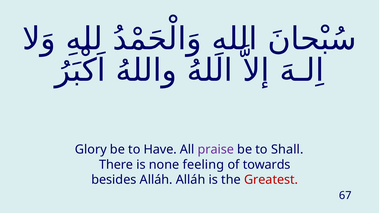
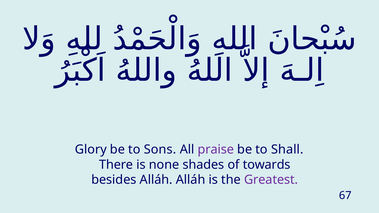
Have: Have -> Sons (160, 150)
feeling: feeling -> shades (203, 165)
Greatest colour: red -> purple (271, 180)
